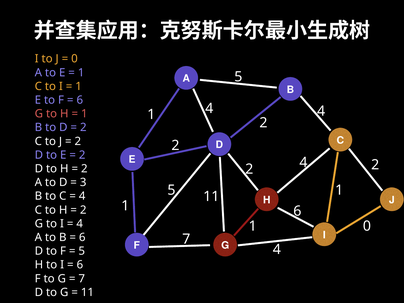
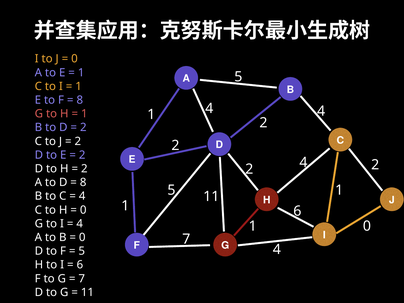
6: 6 -> 8 (80, 100)
3: 3 -> 8 (83, 182)
2: 2 -> 0 (83, 210)
6: 6 -> 0 (82, 237)
